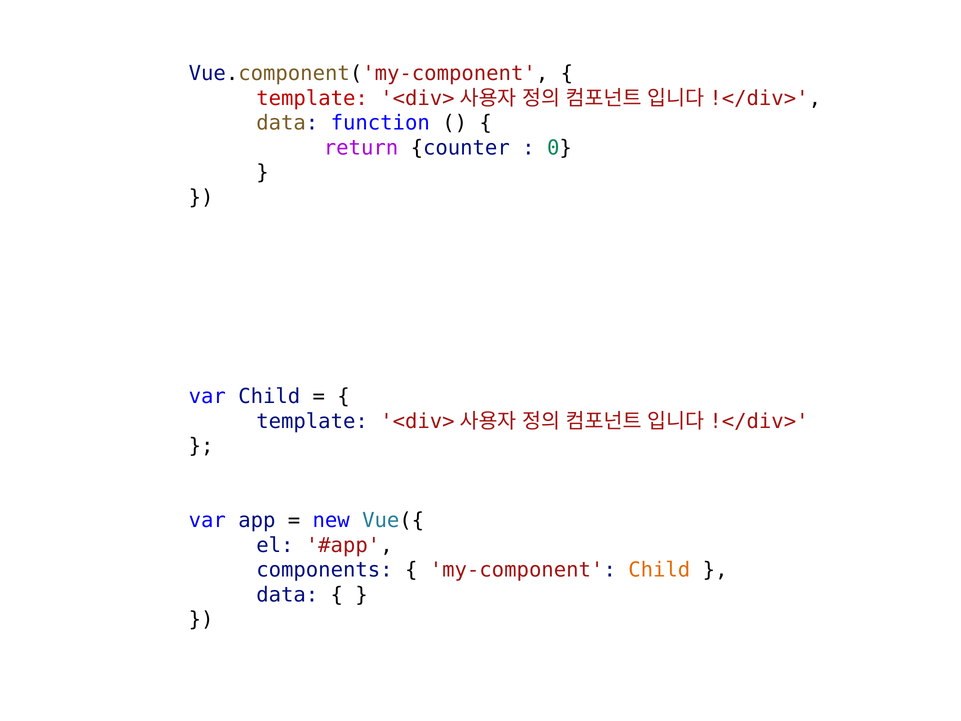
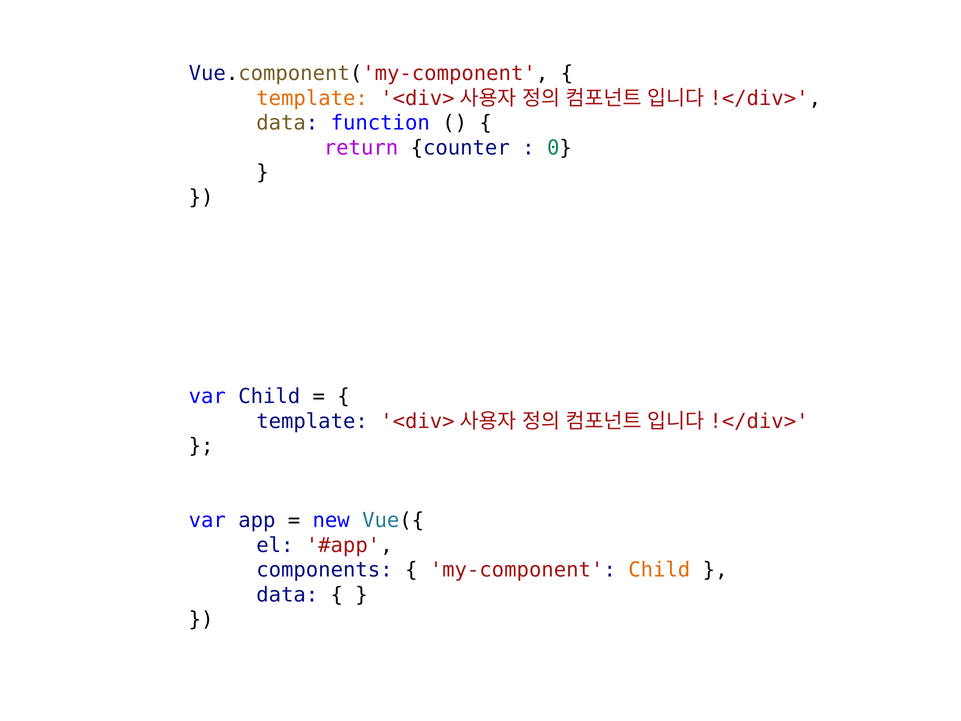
template colour: red -> orange (312, 98)
